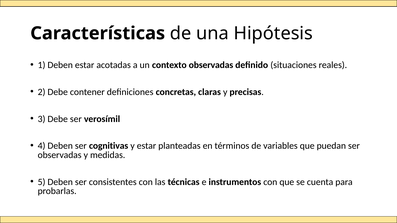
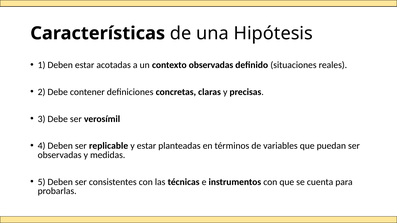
cognitivas: cognitivas -> replicable (109, 146)
